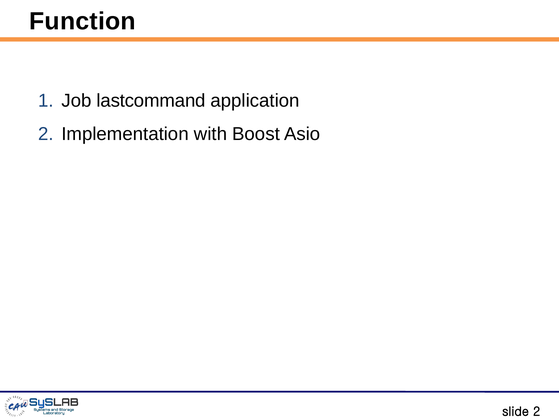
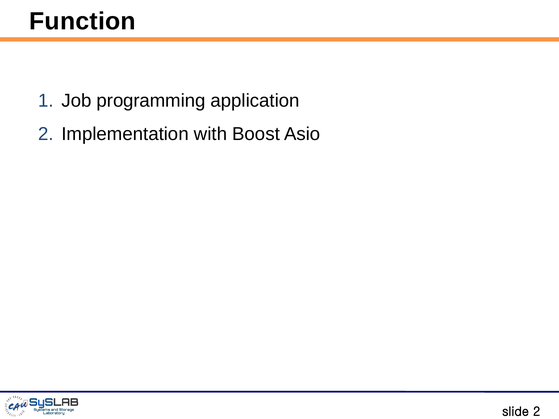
lastcommand: lastcommand -> programming (151, 101)
